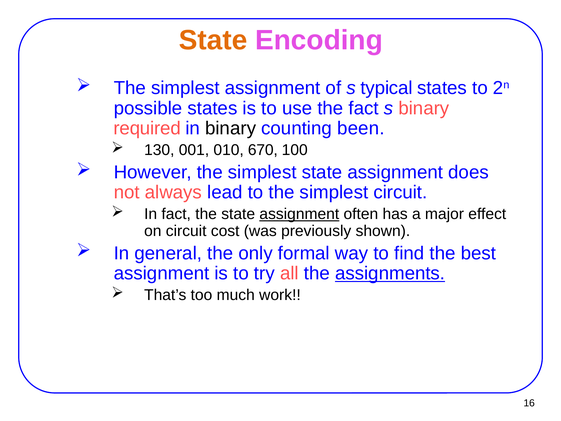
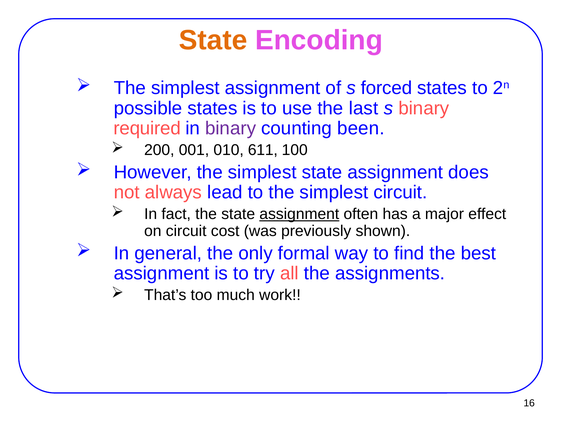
typical: typical -> forced (387, 88)
the fact: fact -> last (364, 108)
binary colour: black -> purple (231, 128)
130: 130 -> 200 (159, 150)
670: 670 -> 611 (263, 150)
assignments underline: present -> none (390, 273)
